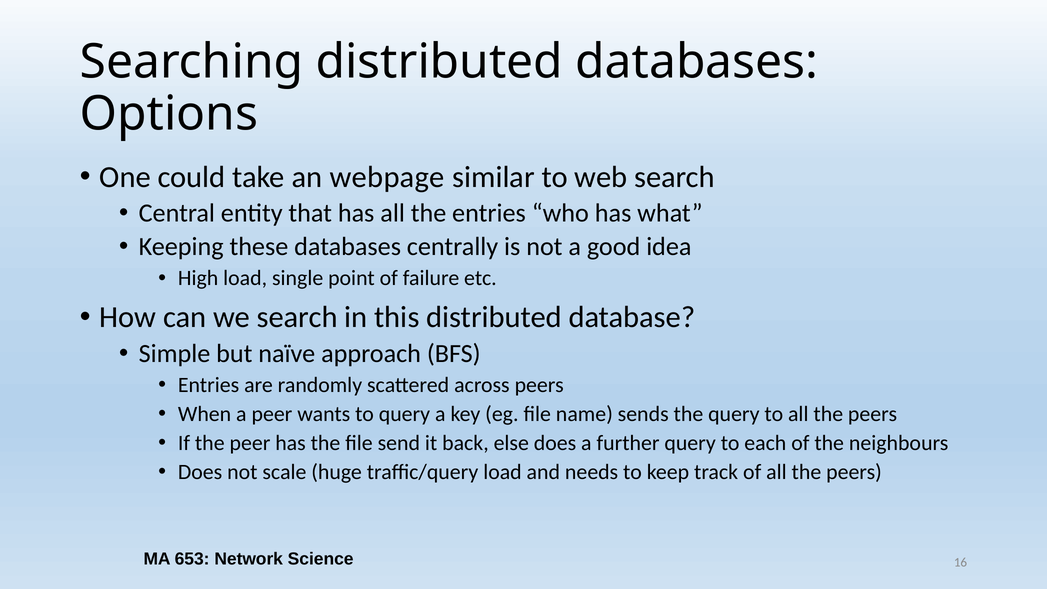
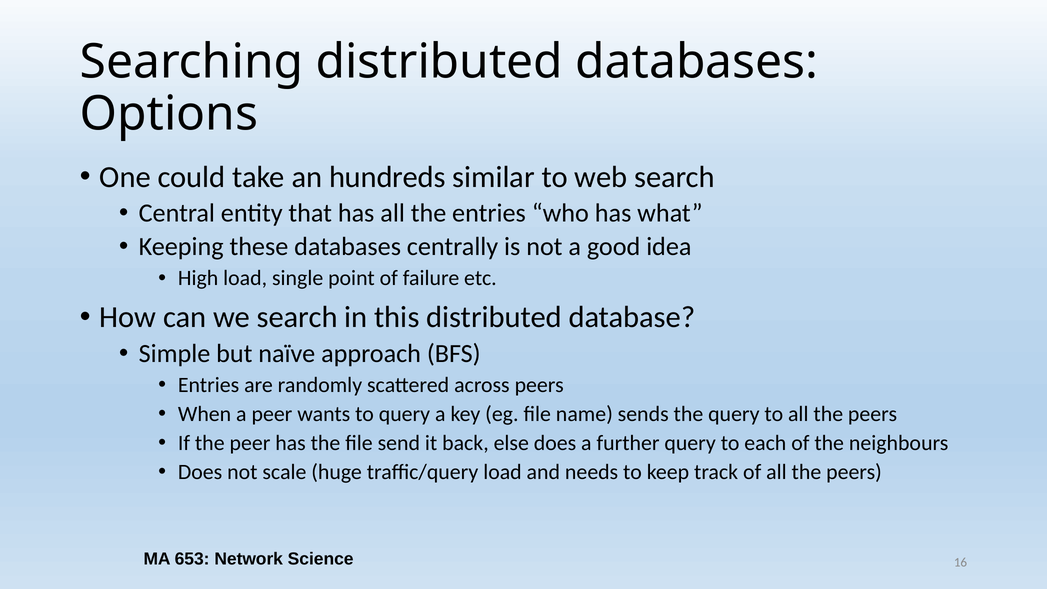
webpage: webpage -> hundreds (387, 177)
